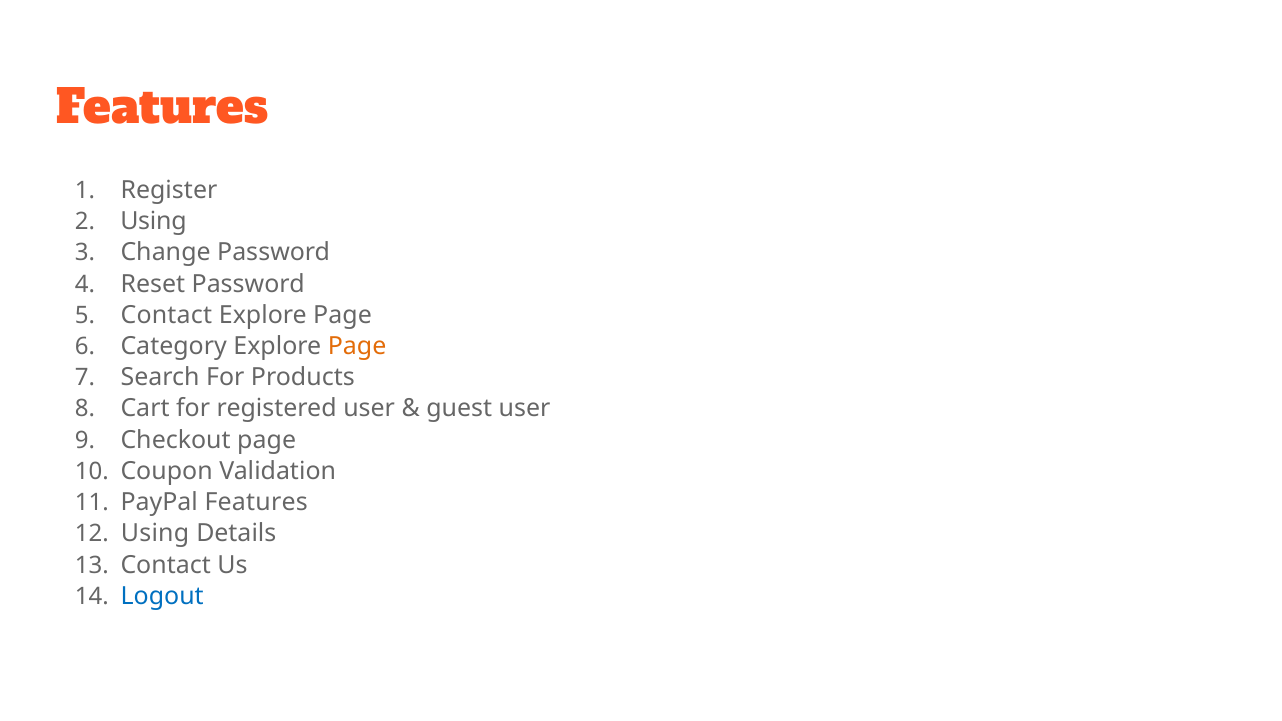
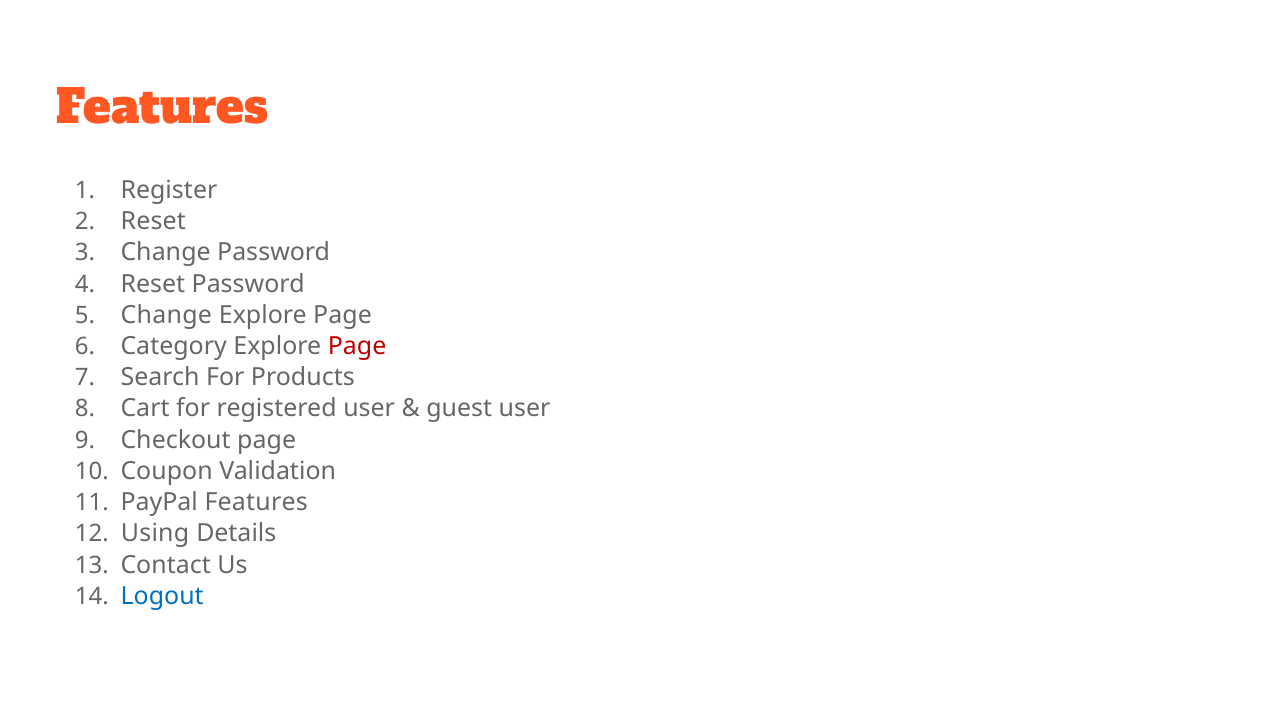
Using: Using -> Reset (153, 221)
Contact: Contact -> Change (166, 315)
Page colour: orange -> red (357, 346)
